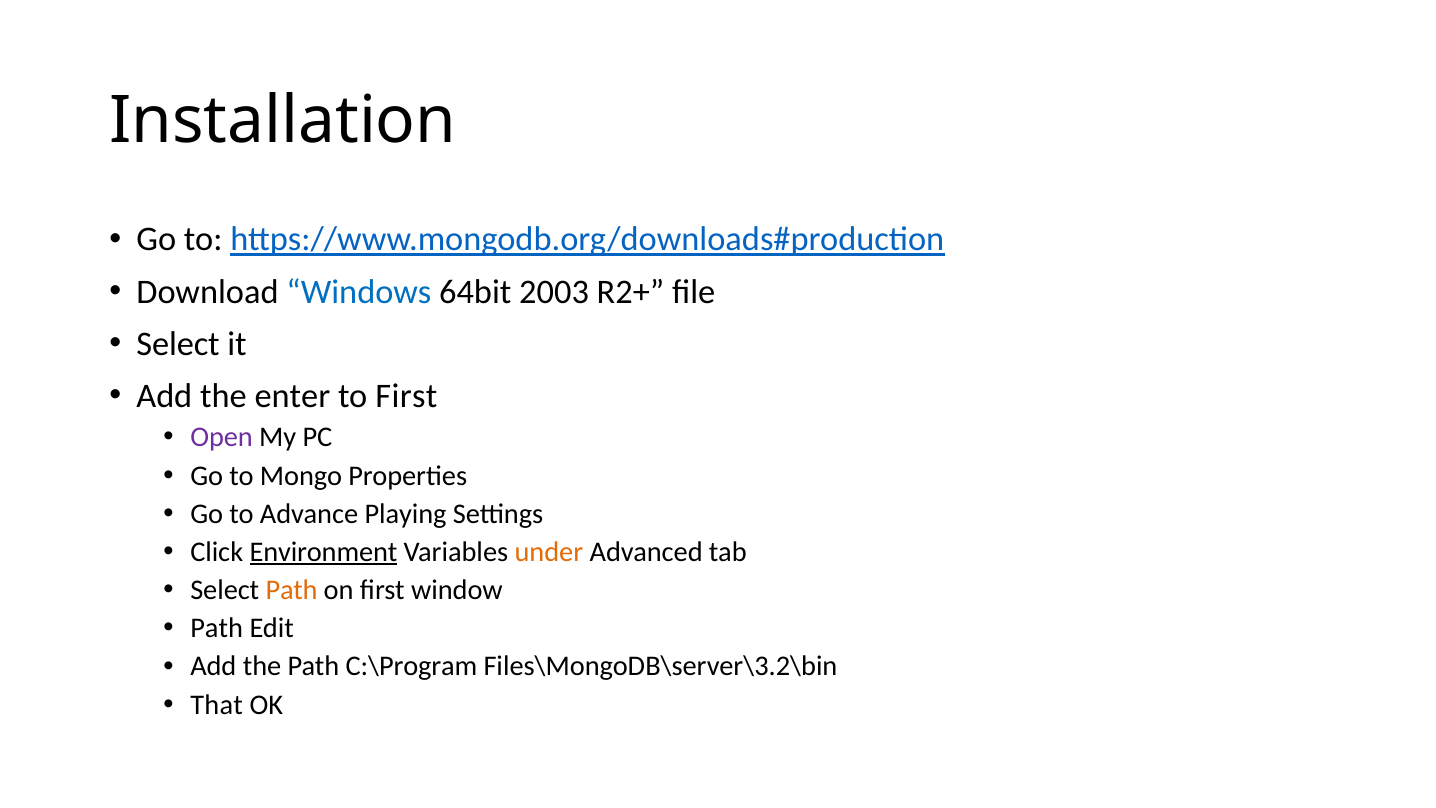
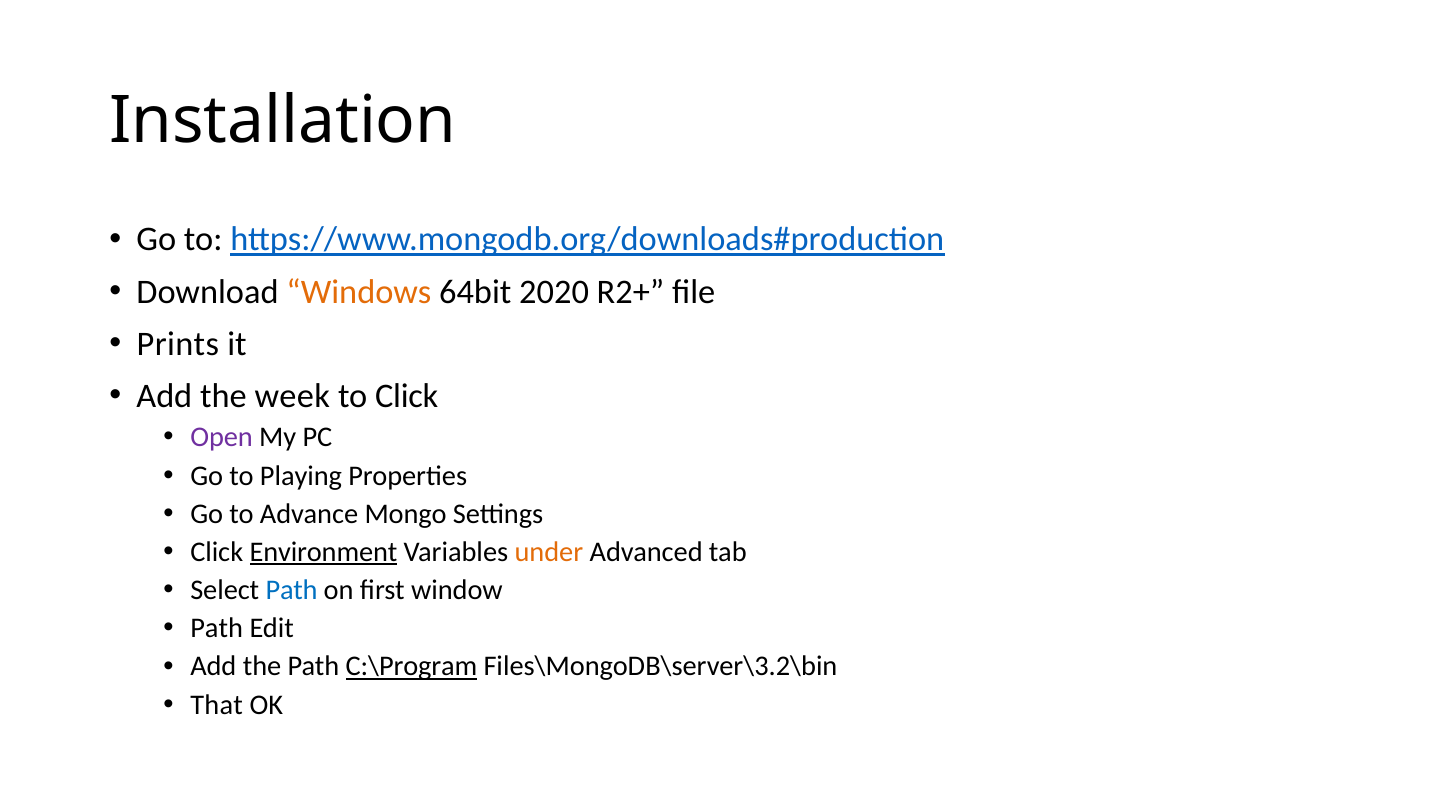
Windows colour: blue -> orange (359, 292)
2003: 2003 -> 2020 (554, 292)
Select: Select -> Prints (178, 344)
enter: enter -> week (292, 396)
to First: First -> Click (407, 396)
Mongo: Mongo -> Playing (301, 476)
Playing: Playing -> Mongo (406, 514)
Path colour: orange -> blue (292, 590)
C:\Program underline: none -> present (412, 666)
